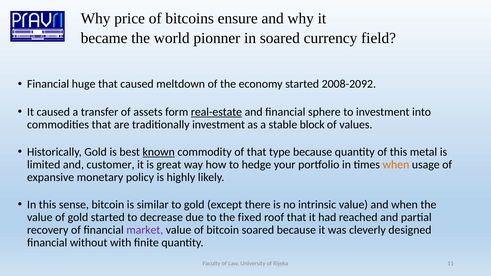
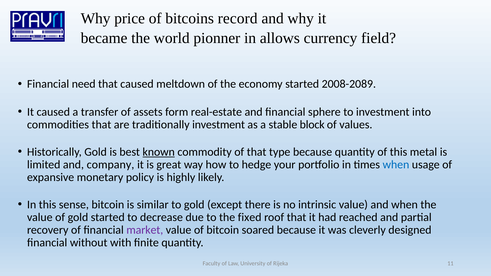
ensure: ensure -> record (238, 18)
in soared: soared -> allows (280, 38)
huge: huge -> need (84, 84)
2008-2092: 2008-2092 -> 2008-2089 (349, 84)
real-estate underline: present -> none (216, 112)
customer: customer -> company (110, 165)
when colour: orange -> blue (396, 165)
